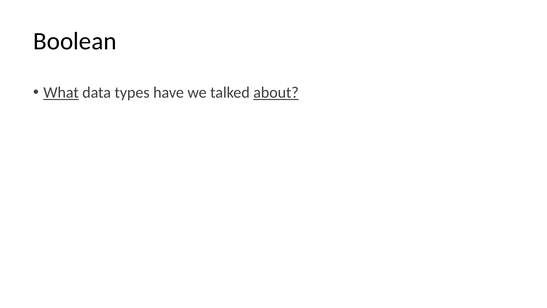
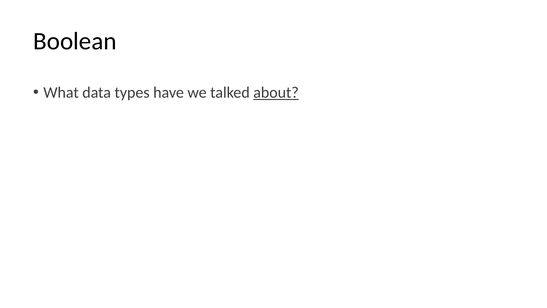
What underline: present -> none (61, 92)
